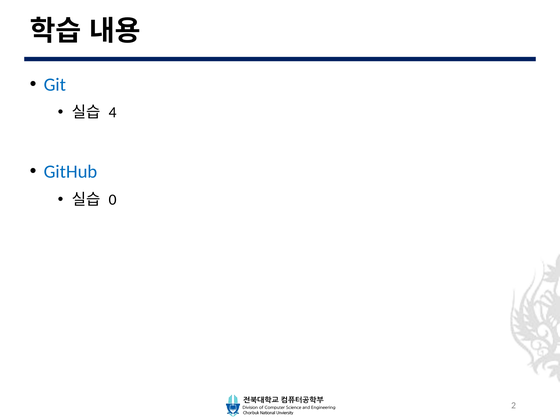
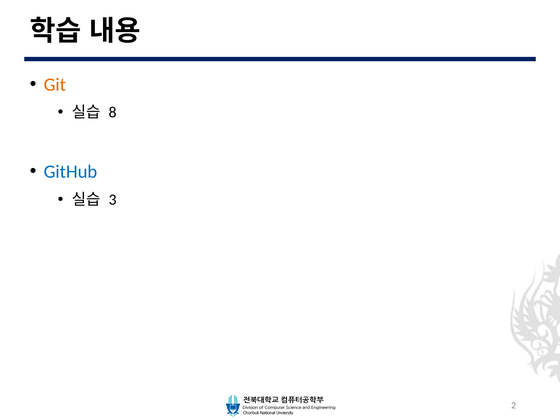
Git colour: blue -> orange (55, 85)
4: 4 -> 8 (113, 113)
0: 0 -> 3 (113, 200)
